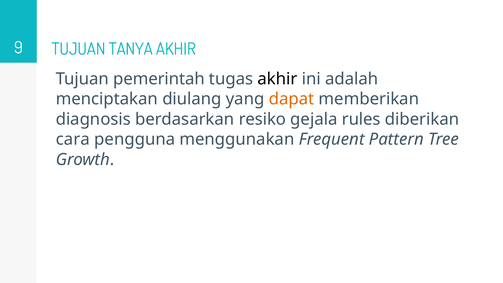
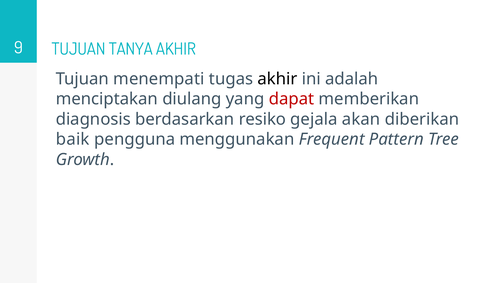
pemerintah: pemerintah -> menempati (159, 79)
dapat colour: orange -> red (291, 99)
rules: rules -> akan (361, 119)
cara: cara -> baik (73, 139)
